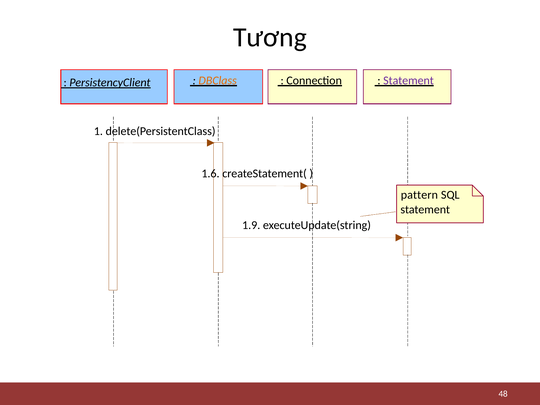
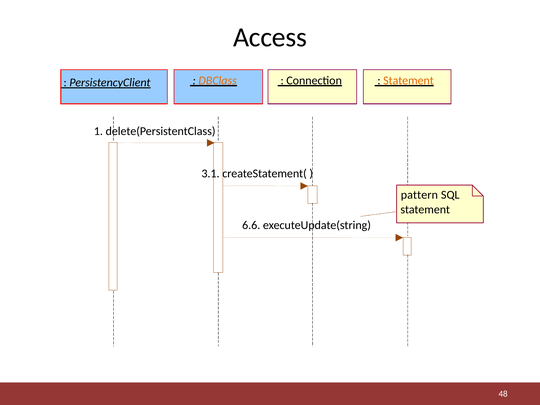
Tương: Tương -> Access (270, 37)
Statement colour: purple -> orange (408, 81)
1.6: 1.6 -> 3.1 (210, 174)
1.9: 1.9 -> 6.6 (251, 225)
